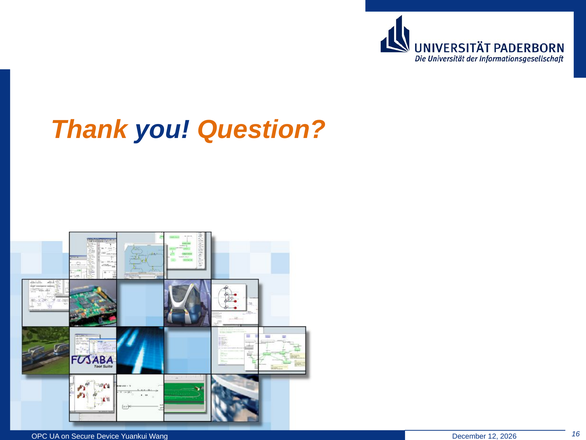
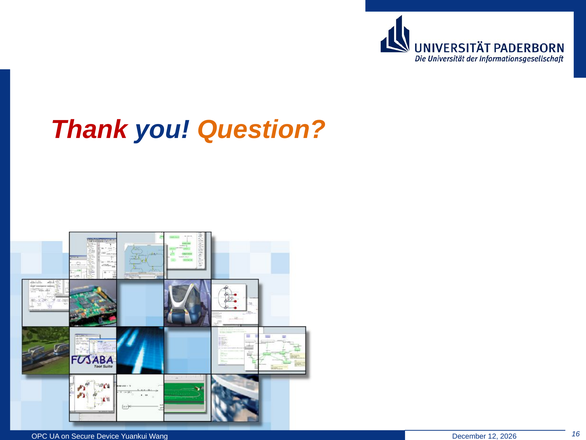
Thank colour: orange -> red (89, 129)
